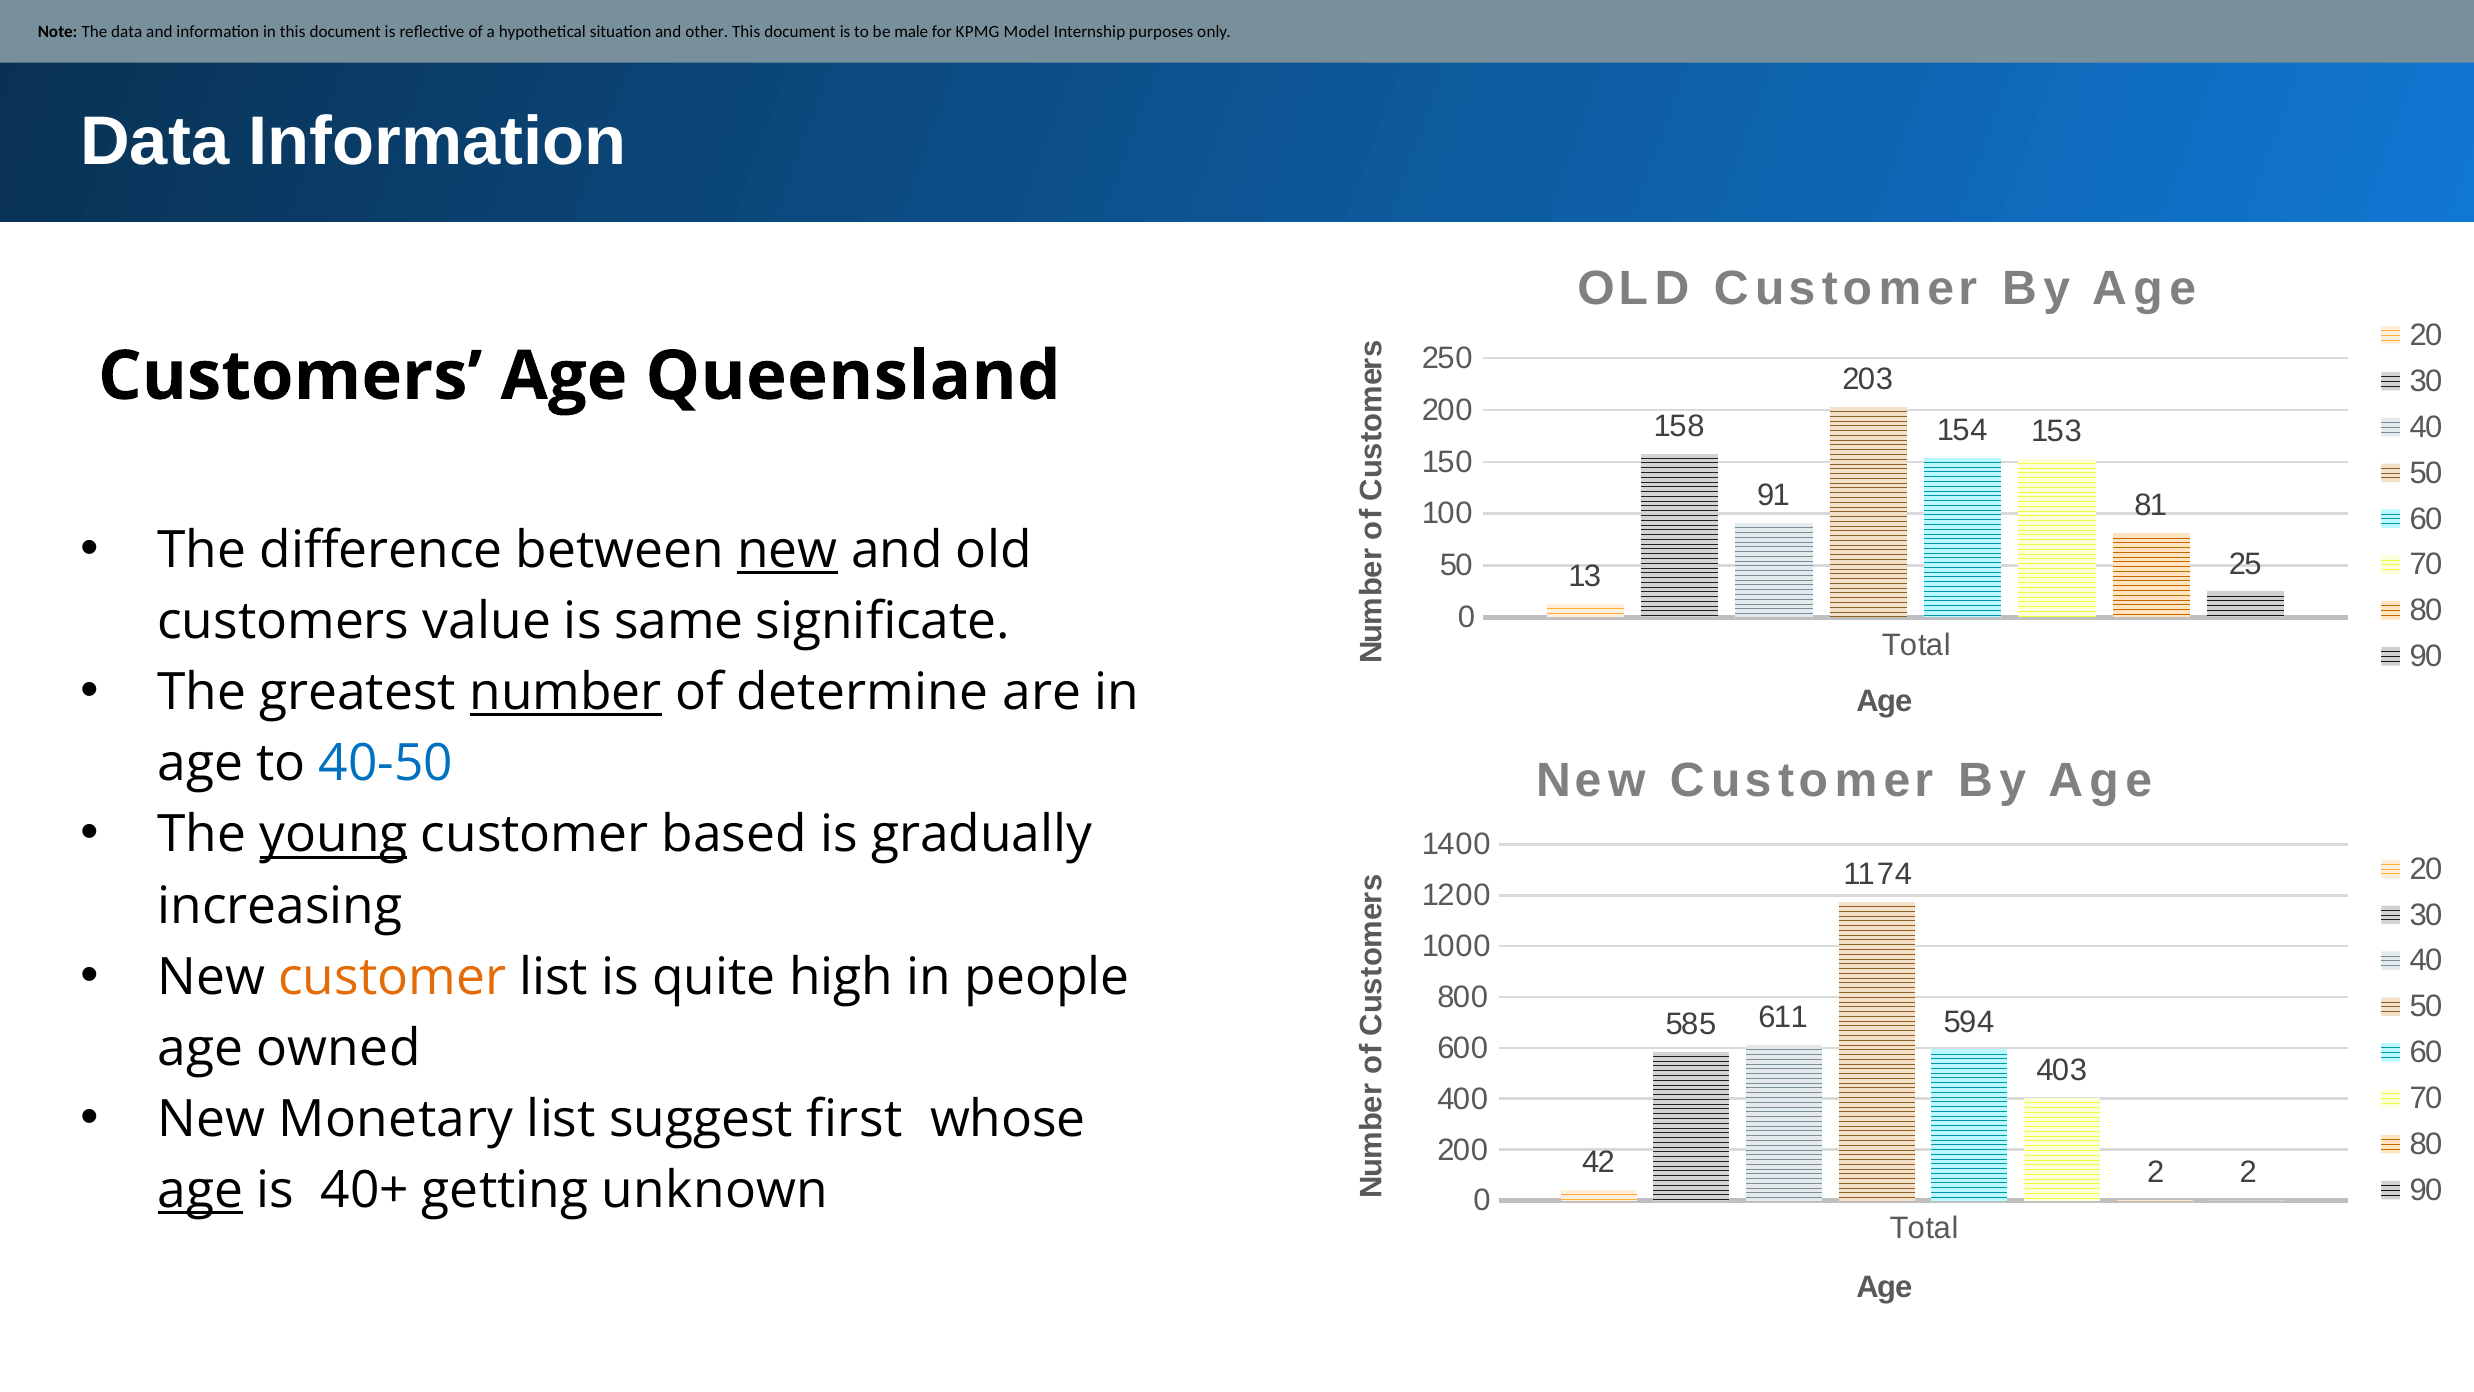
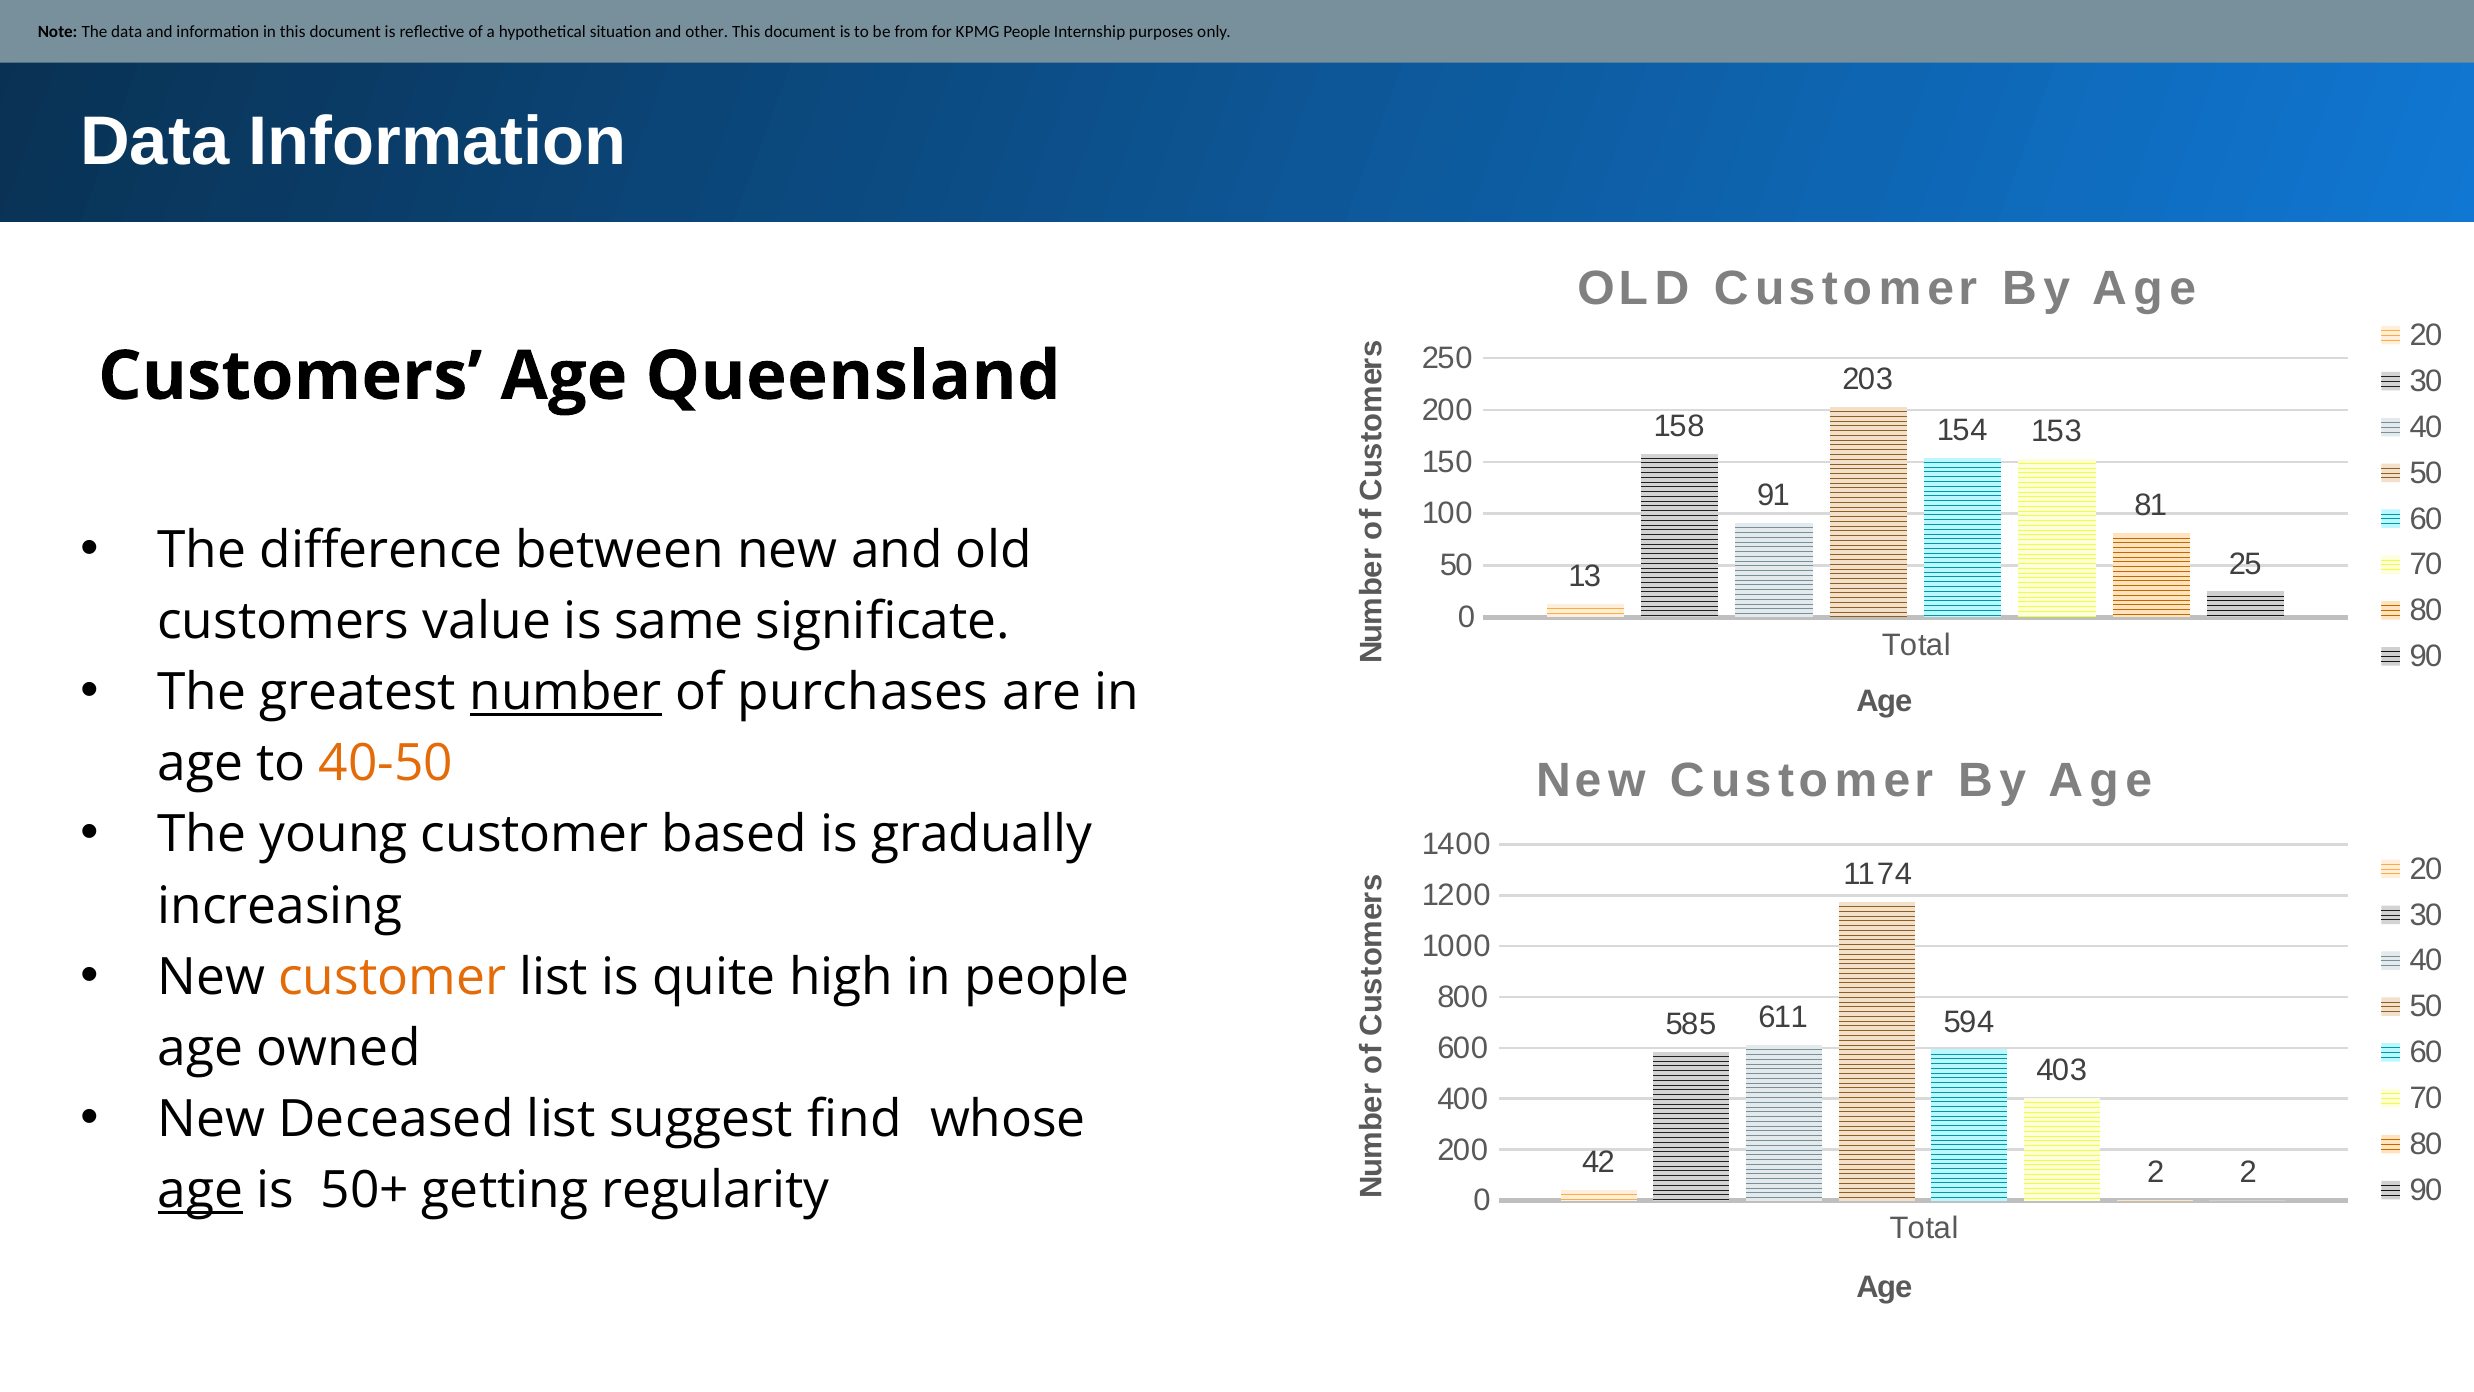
male: male -> from (911, 32)
KPMG Model: Model -> People (1027, 32)
new underline: present -> none (788, 550)
determine: determine -> purchases (863, 693)
40-50 colour: blue -> orange (386, 764)
young underline: present -> none (334, 835)
Monetary: Monetary -> Deceased (396, 1119)
first: first -> find (855, 1119)
40+: 40+ -> 50+ (365, 1190)
unknown: unknown -> regularity (715, 1190)
